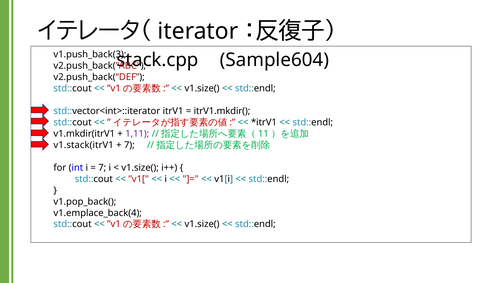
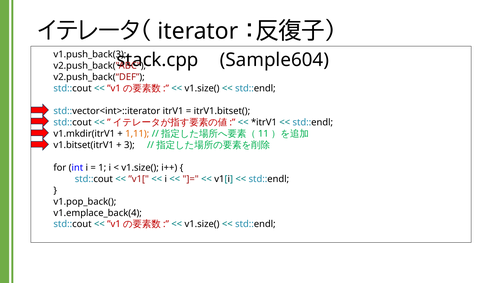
itrV1.mkdir(: itrV1.mkdir( -> itrV1.bitset( (222, 111)
1,11 colour: purple -> orange (137, 133)
v1.stack(itrV1: v1.stack(itrV1 -> v1.bitset(itrV1 (84, 145)
7: 7 -> 3 (129, 145)
7: 7 -> 1 (102, 167)
